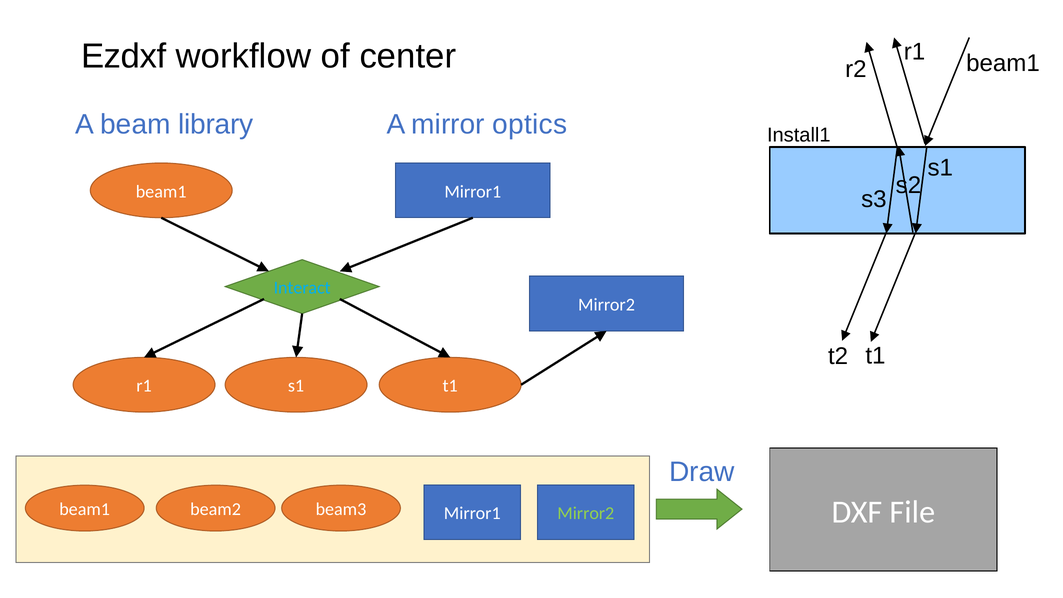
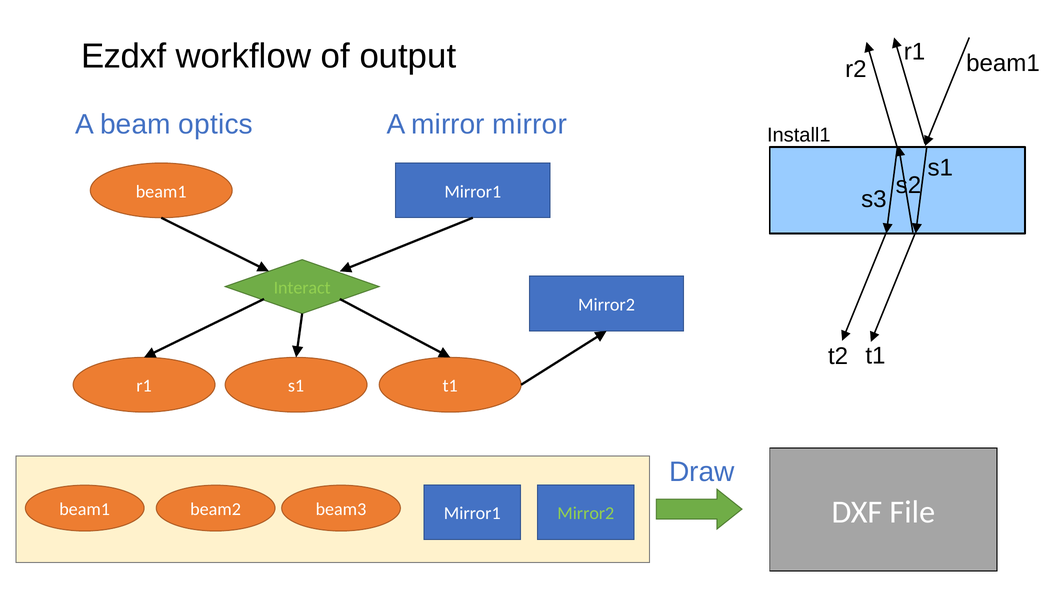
center: center -> output (408, 56)
library: library -> optics (216, 125)
mirror optics: optics -> mirror (530, 125)
Interact colour: light blue -> light green (302, 288)
